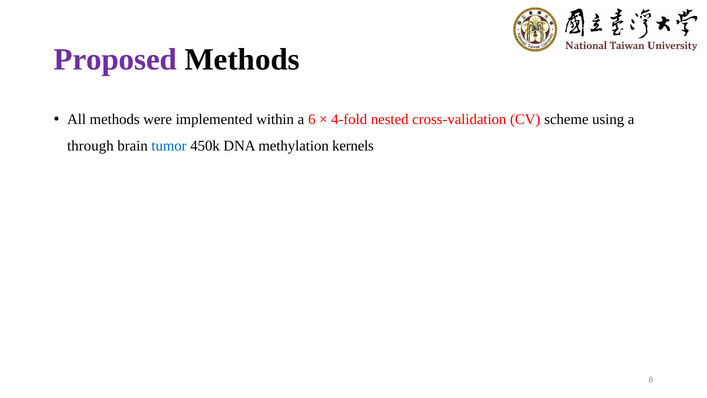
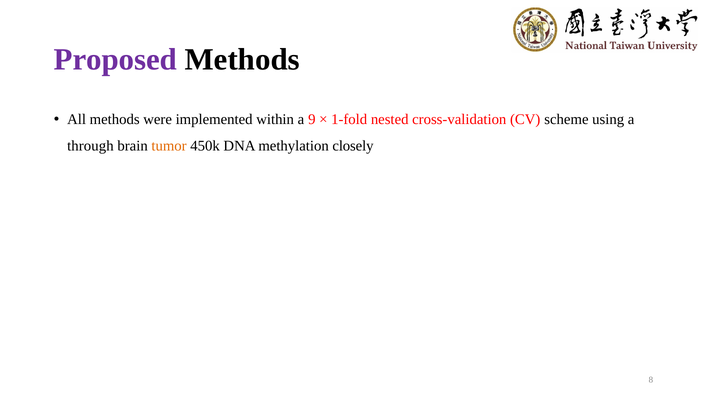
6: 6 -> 9 (312, 119)
4-fold: 4-fold -> 1-fold (349, 119)
tumor colour: blue -> orange (169, 146)
kernels: kernels -> closely (353, 146)
